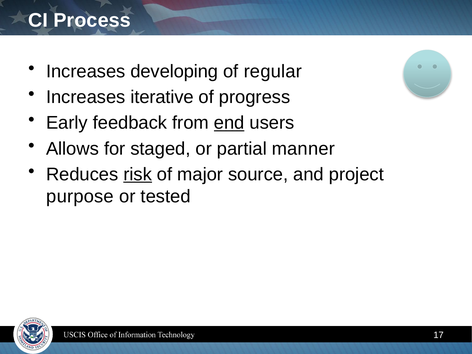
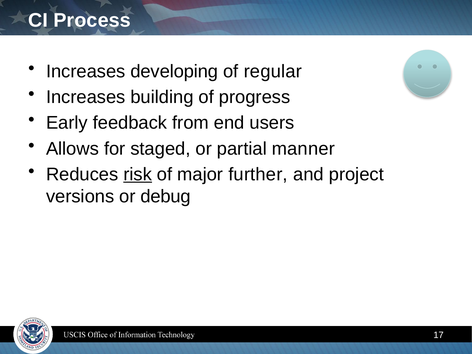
iterative: iterative -> building (162, 97)
end underline: present -> none (229, 123)
source: source -> further (258, 174)
purpose: purpose -> versions (80, 196)
tested: tested -> debug (166, 196)
